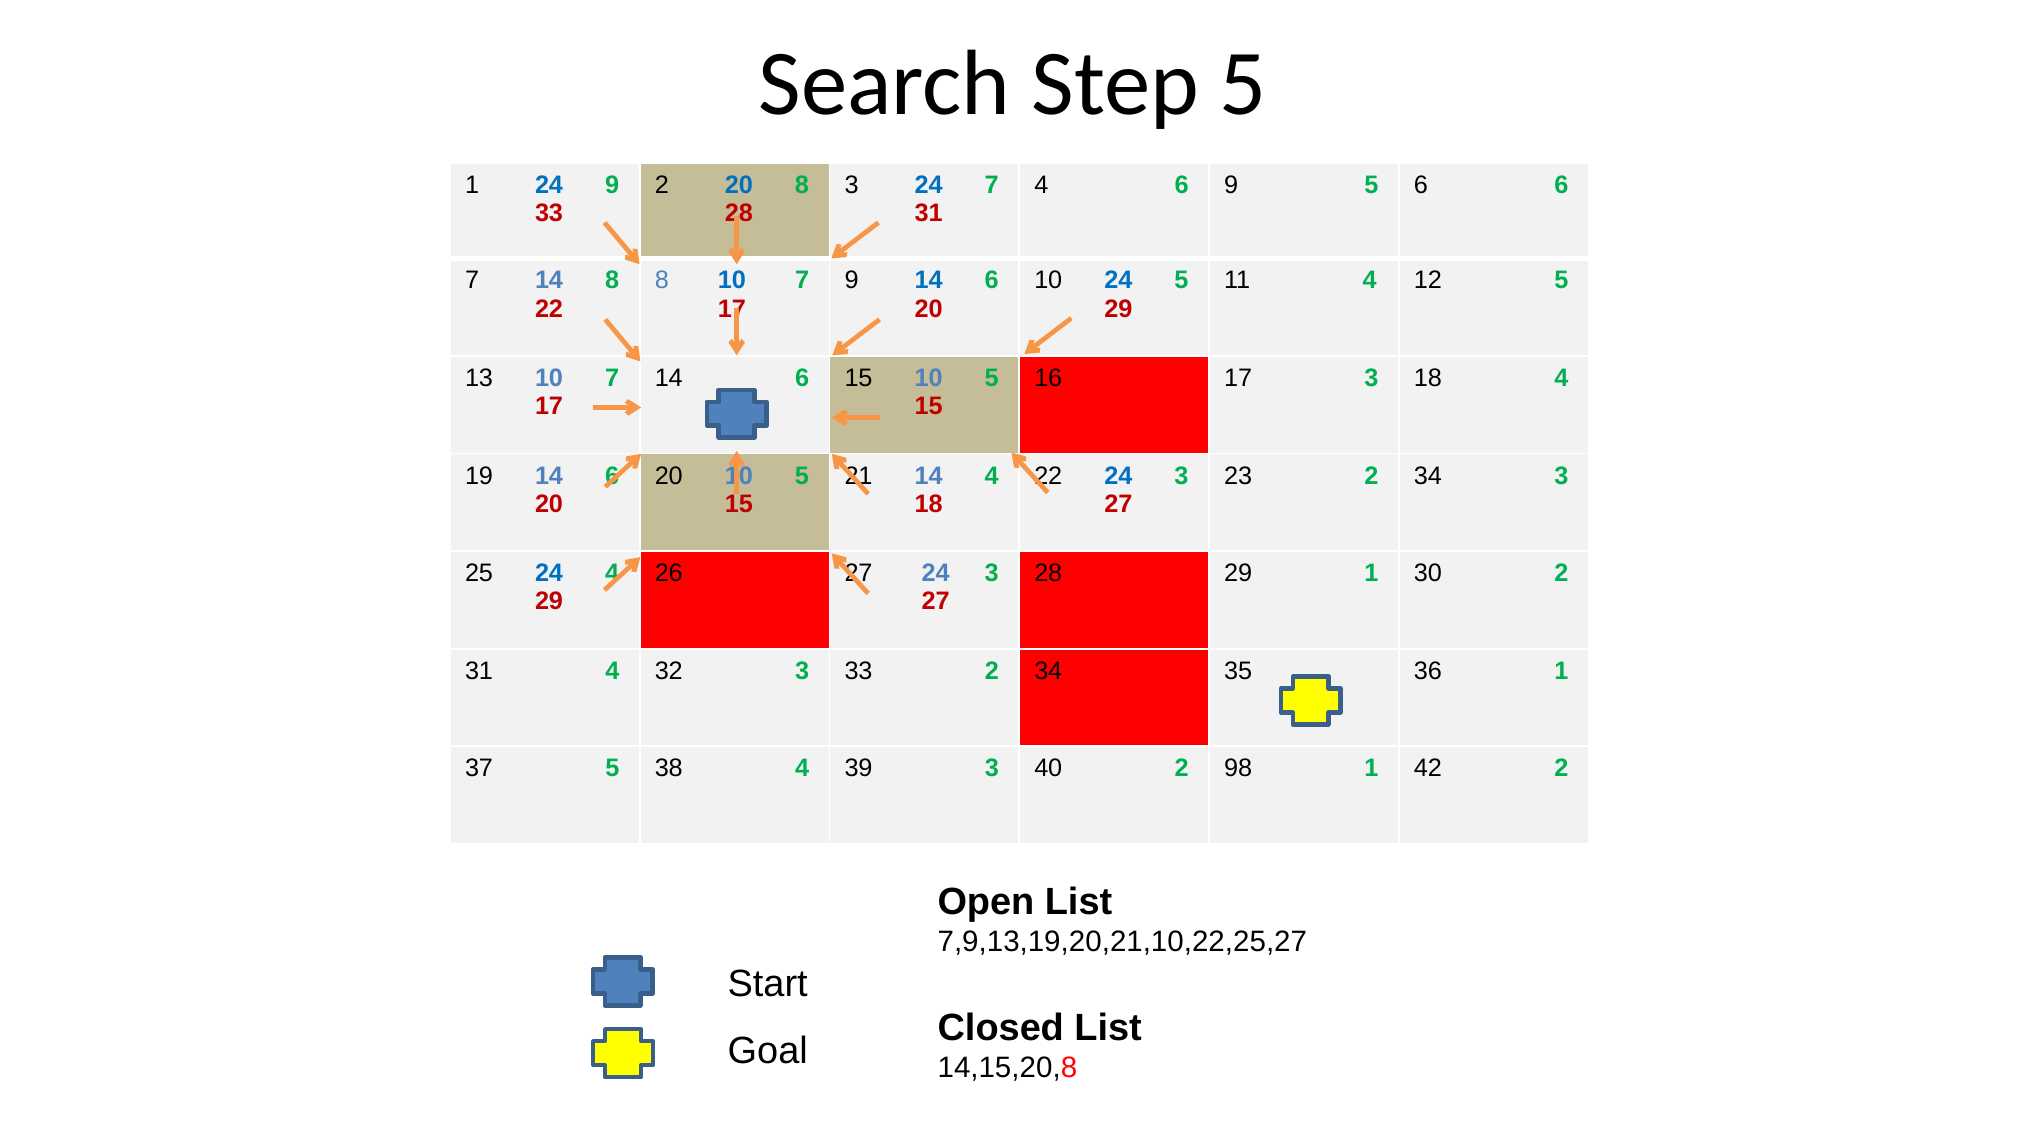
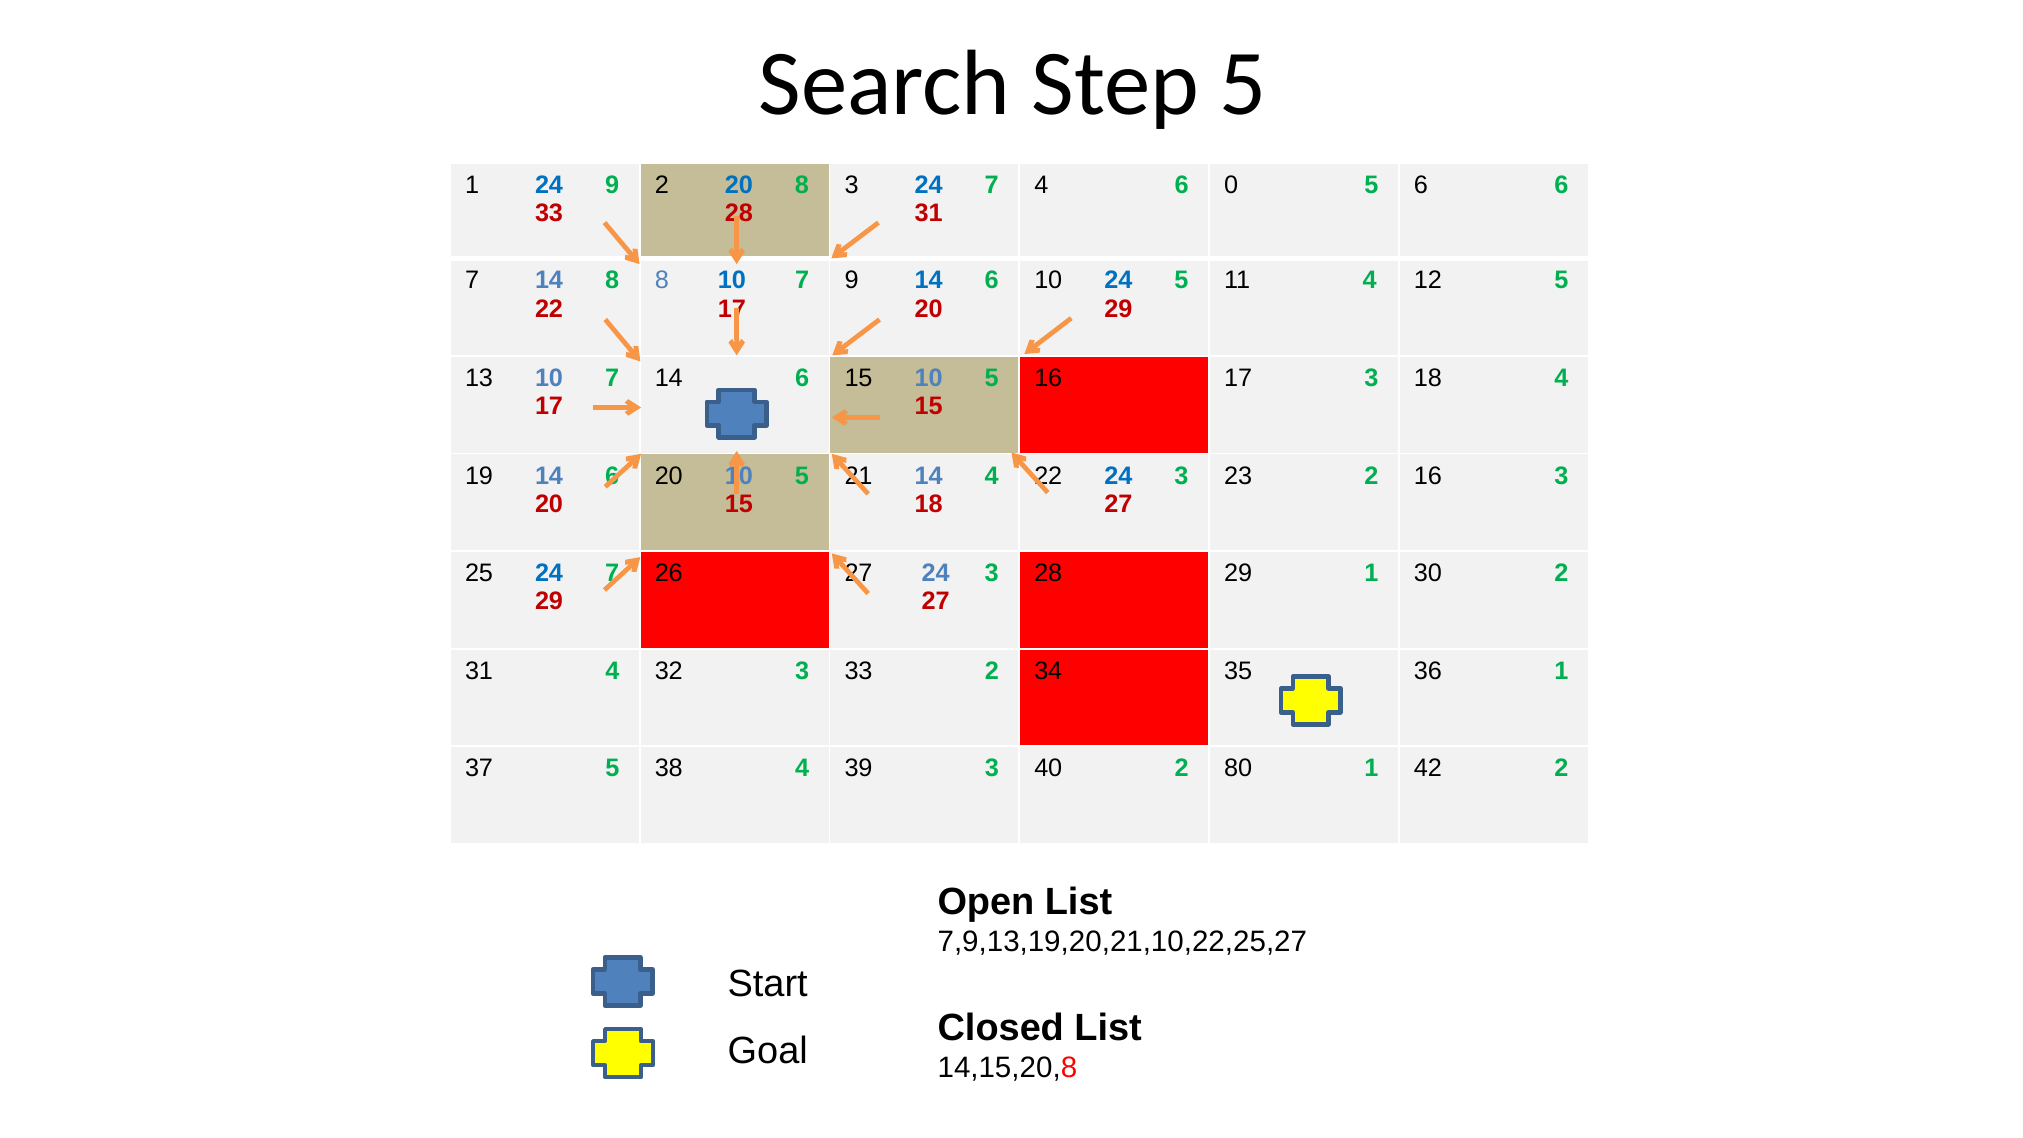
6 9: 9 -> 0 (1231, 185)
23 2 34: 34 -> 16 (1428, 476)
25 24 4: 4 -> 7 (612, 573)
98: 98 -> 80 (1238, 768)
